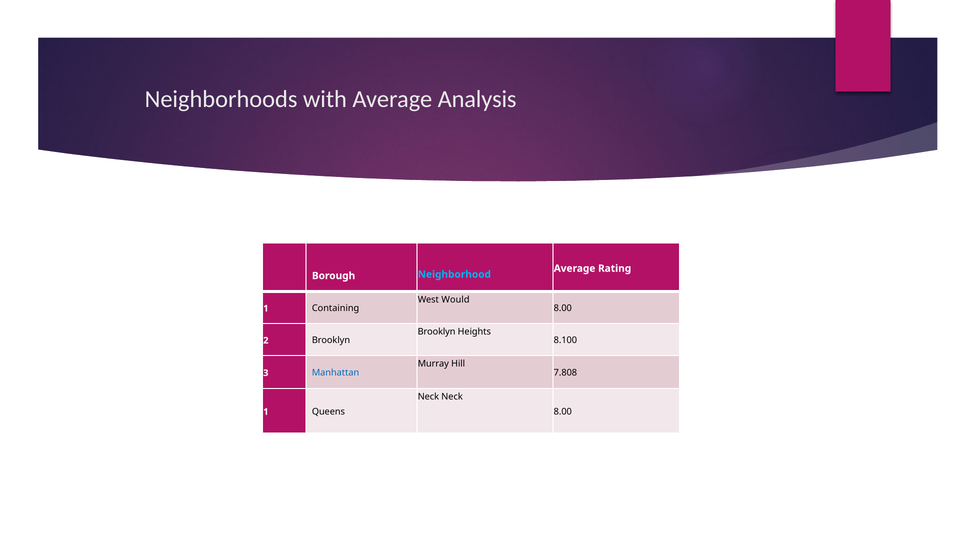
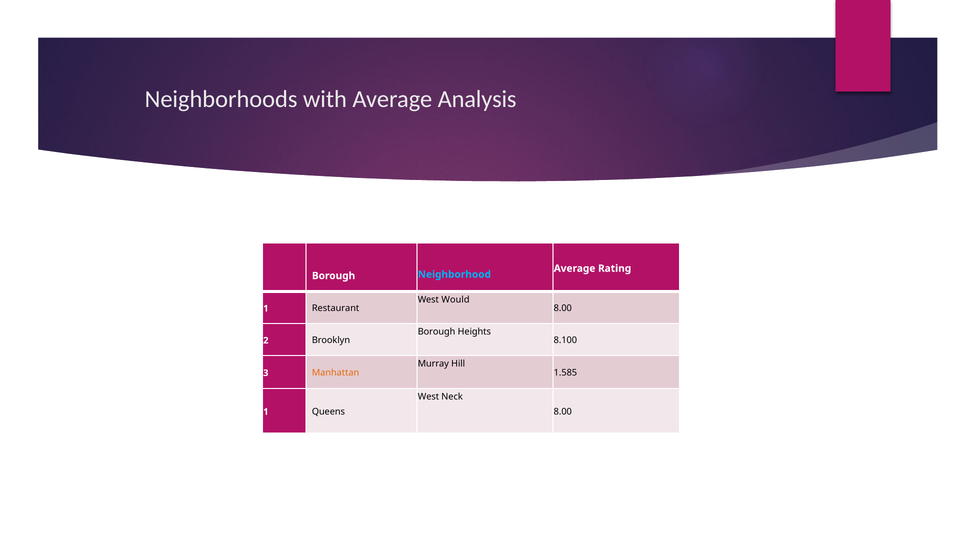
Containing: Containing -> Restaurant (336, 308)
Brooklyn: Brooklyn -> Borough (437, 332)
7.808: 7.808 -> 1.585 (565, 373)
Manhattan colour: blue -> orange (336, 373)
Neck: Neck -> West (428, 397)
